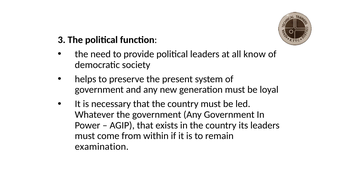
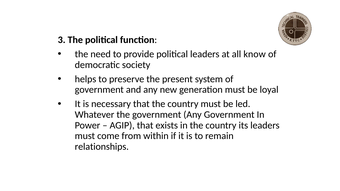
examination: examination -> relationships (102, 147)
